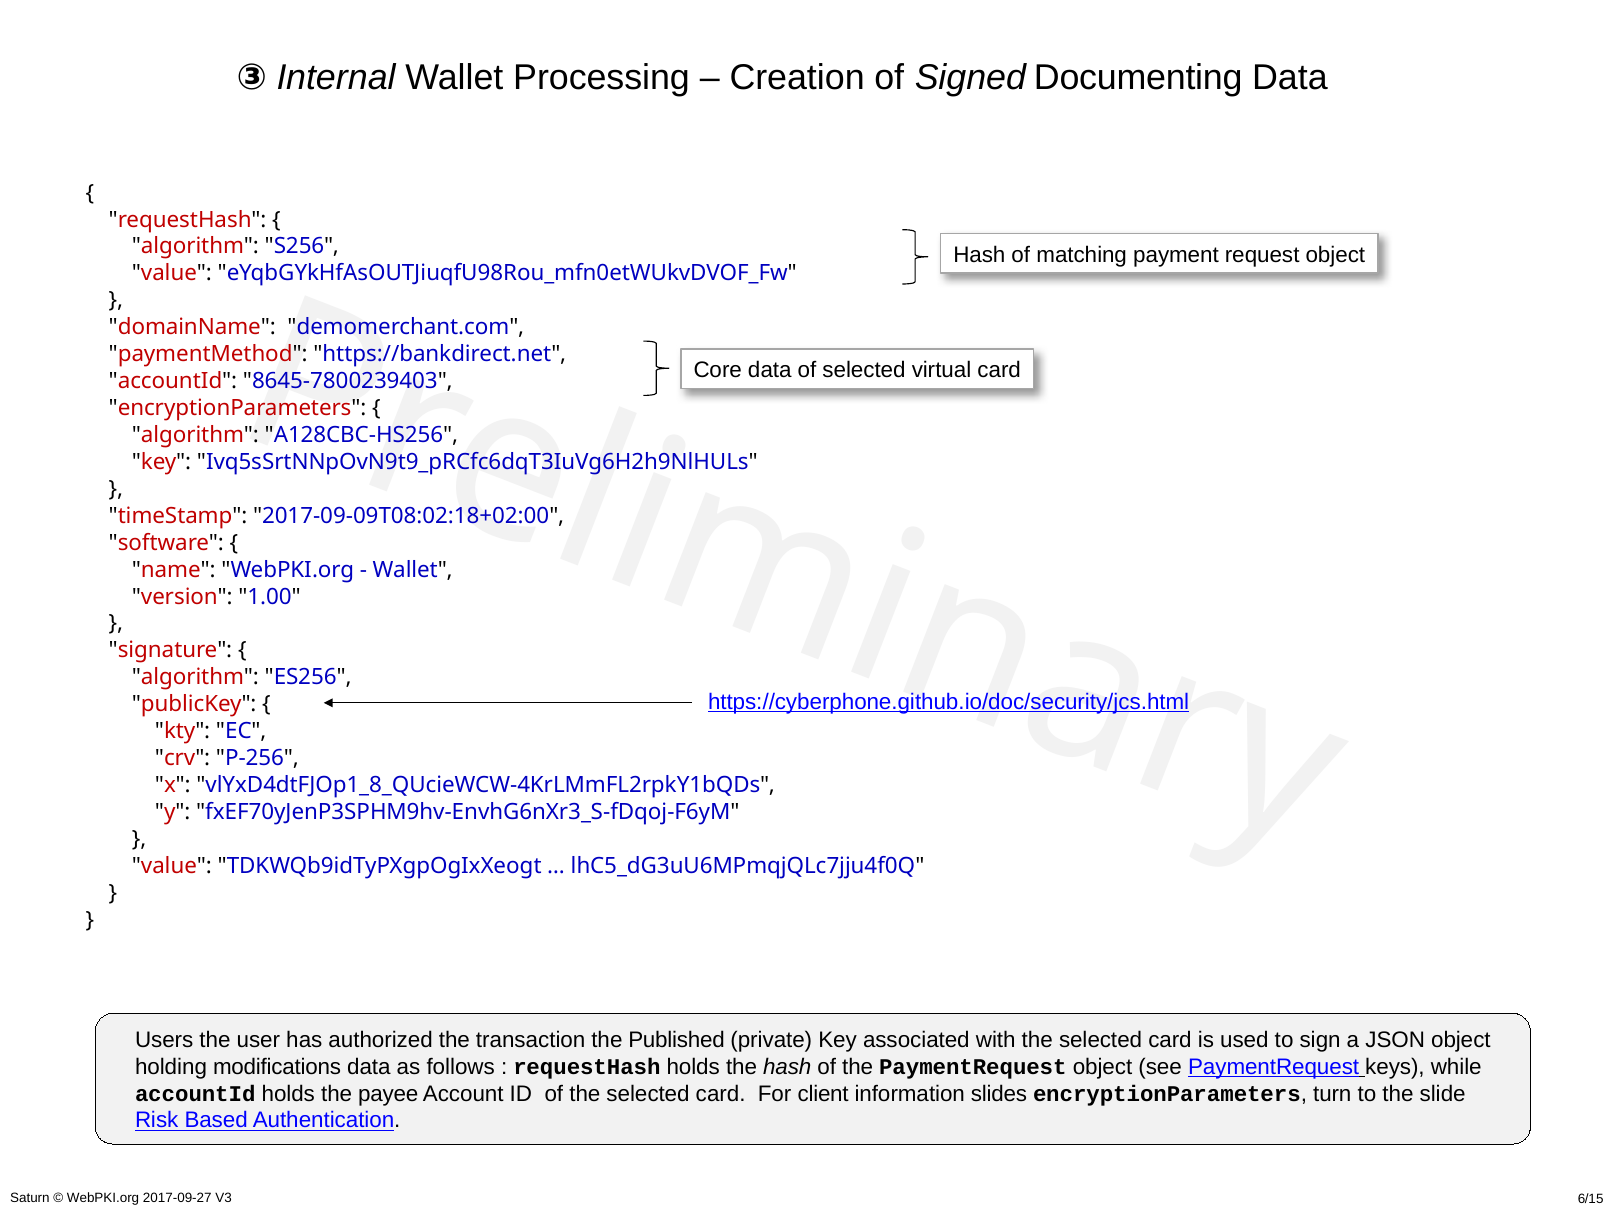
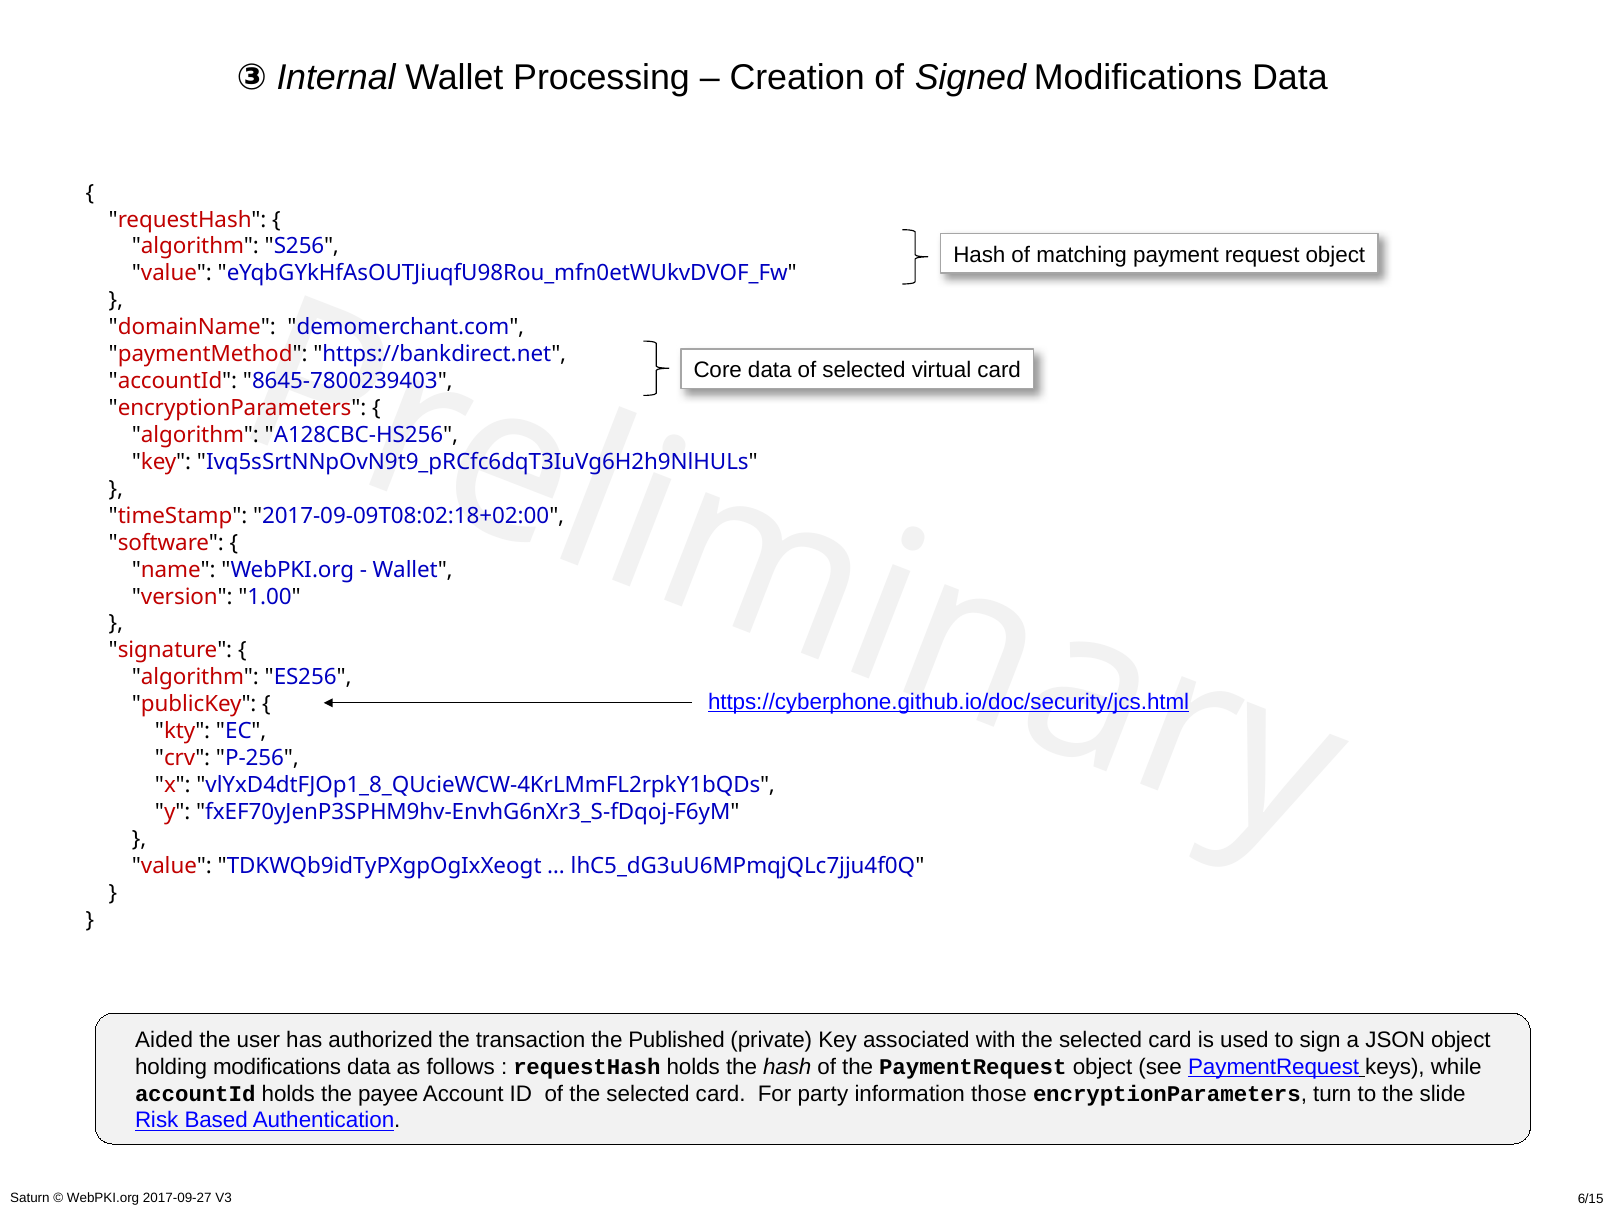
Signed Documenting: Documenting -> Modifications (1138, 78)
Users: Users -> Aided (164, 1040)
client: client -> party (823, 1093)
slides: slides -> those (999, 1093)
